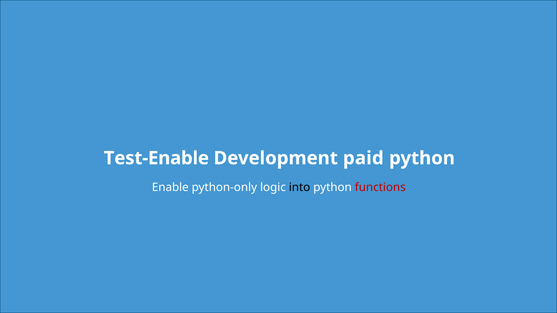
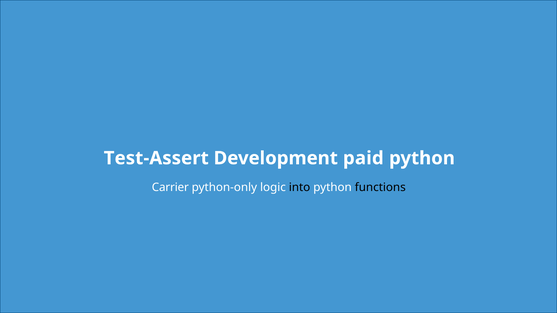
Test-Enable: Test-Enable -> Test-Assert (156, 158)
Enable: Enable -> Carrier (170, 188)
functions colour: red -> black (380, 188)
